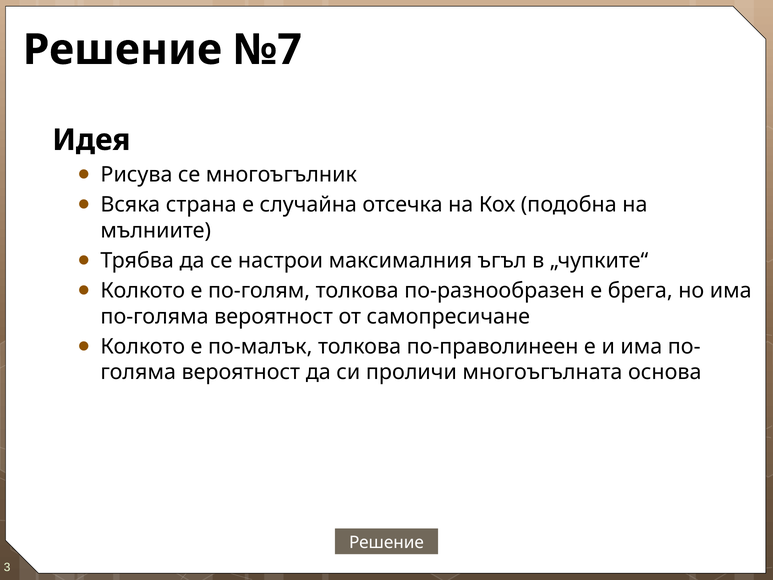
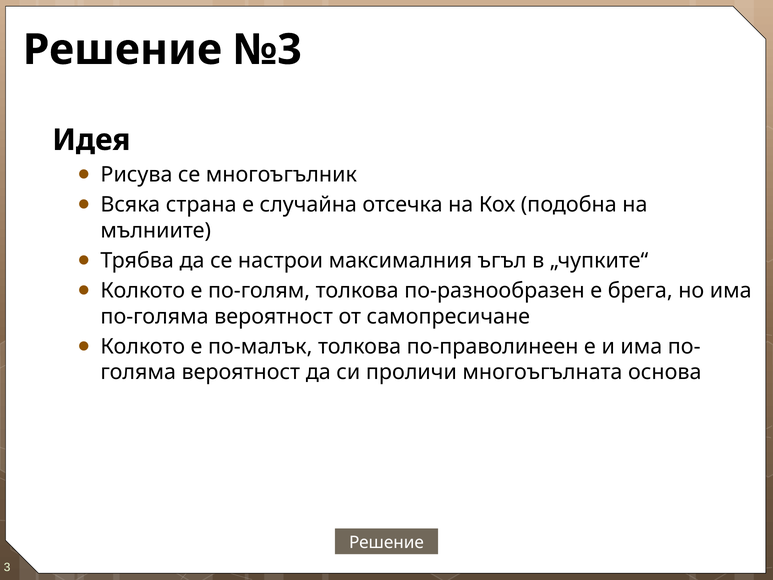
№7: №7 -> №3 (267, 50)
